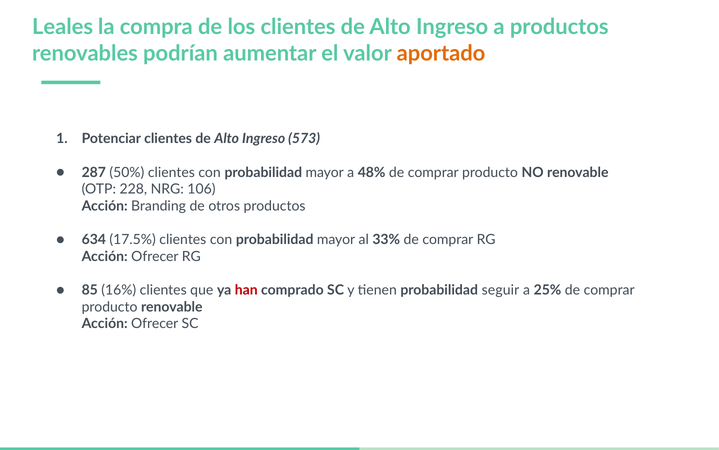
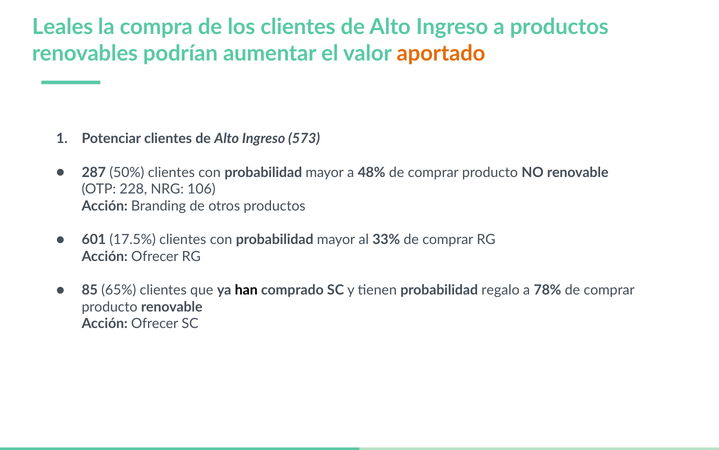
634: 634 -> 601 (94, 239)
16%: 16% -> 65% (119, 290)
han colour: red -> black (246, 290)
seguir: seguir -> regalo (501, 290)
25%: 25% -> 78% (547, 290)
